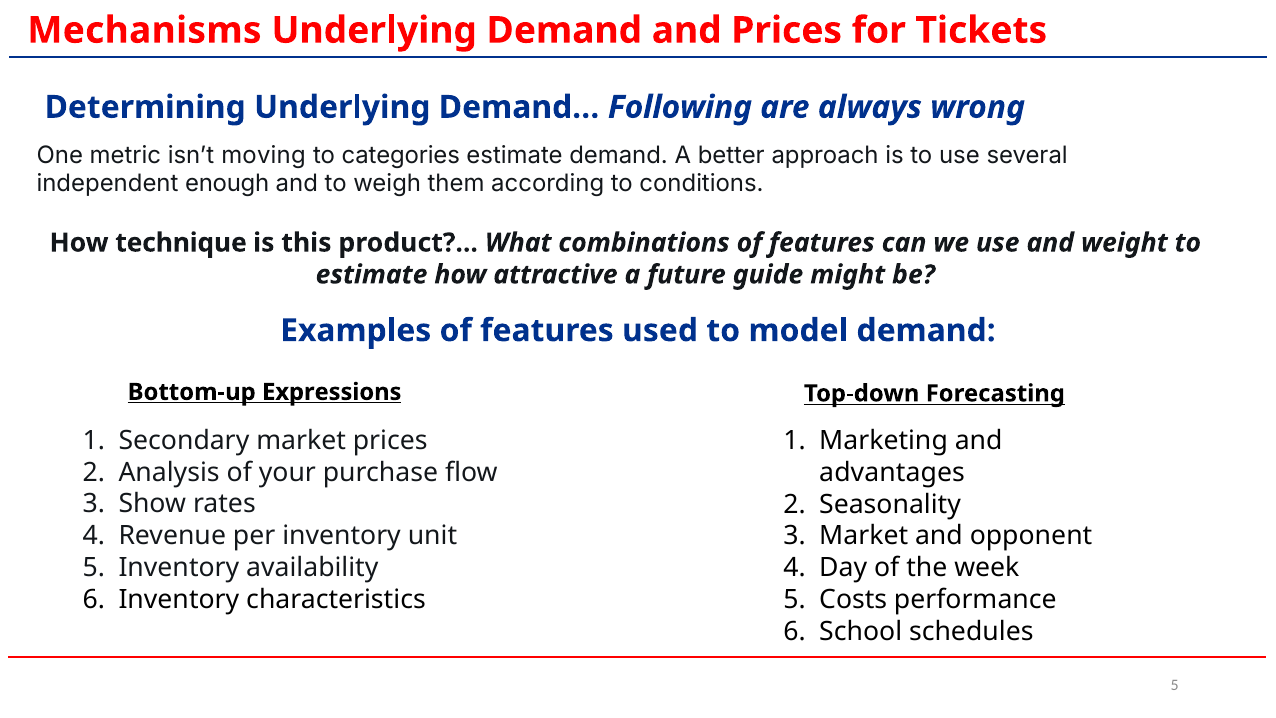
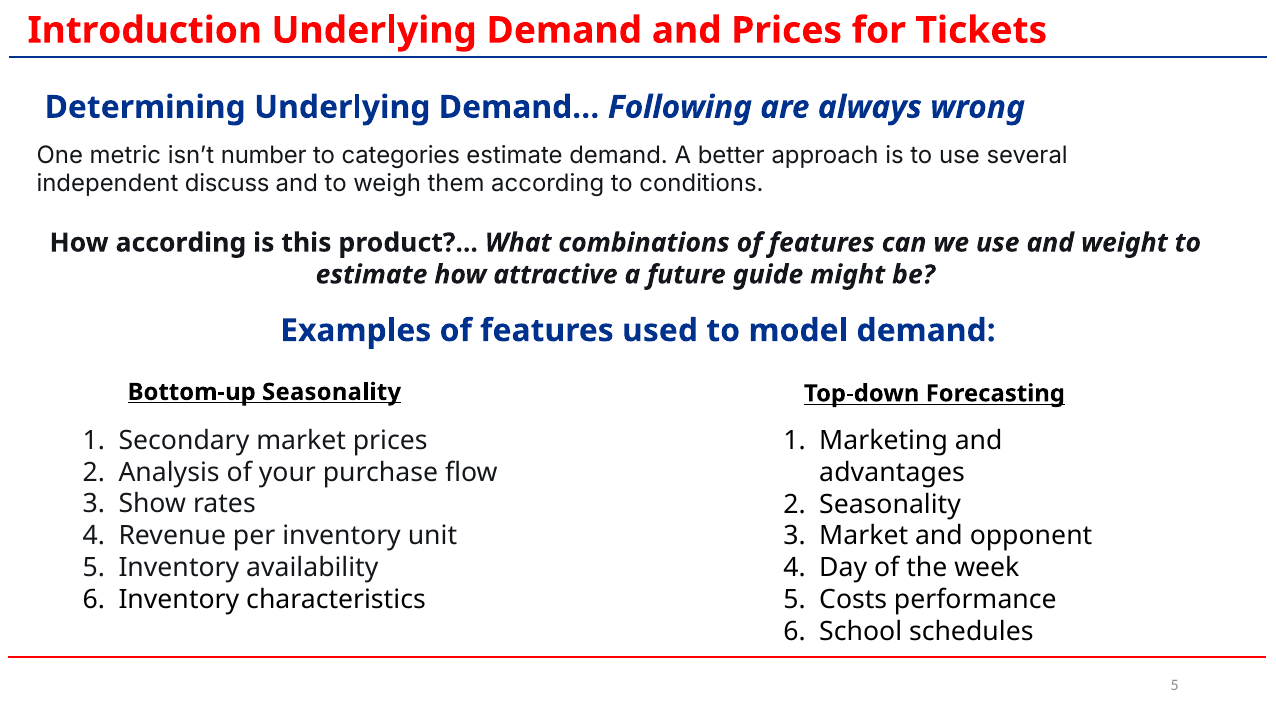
Mechanisms: Mechanisms -> Introduction (145, 30)
moving: moving -> number (264, 155)
enough: enough -> discuss (227, 184)
How technique: technique -> according (181, 243)
Bottom-up Expressions: Expressions -> Seasonality (332, 392)
